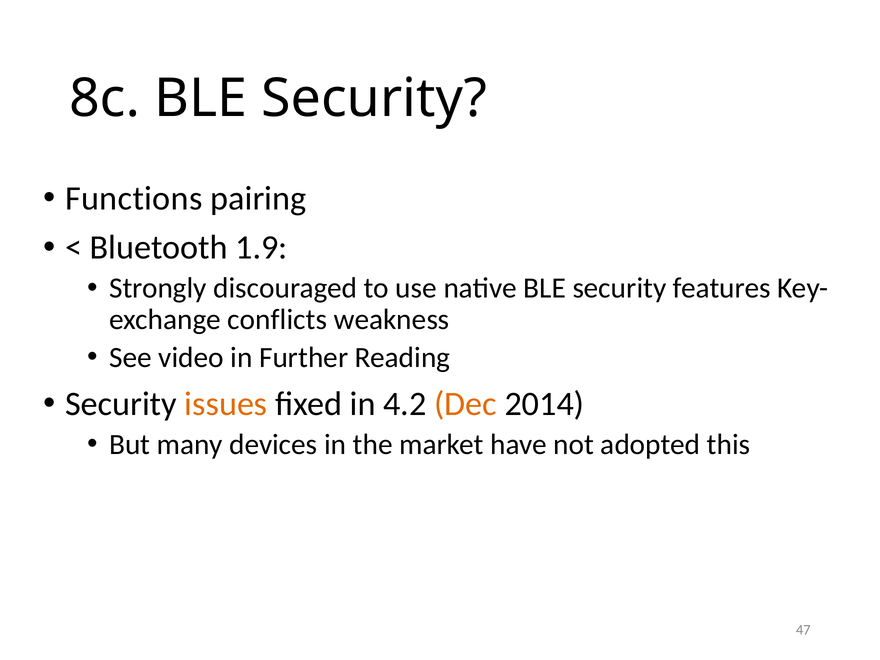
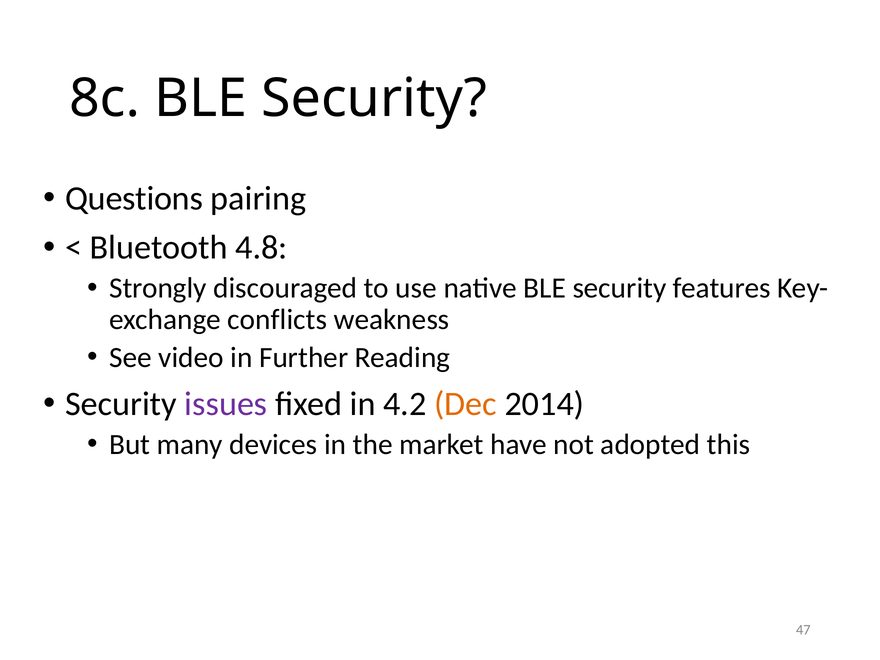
Functions: Functions -> Questions (134, 198)
1.9: 1.9 -> 4.8 (261, 248)
issues colour: orange -> purple (226, 404)
